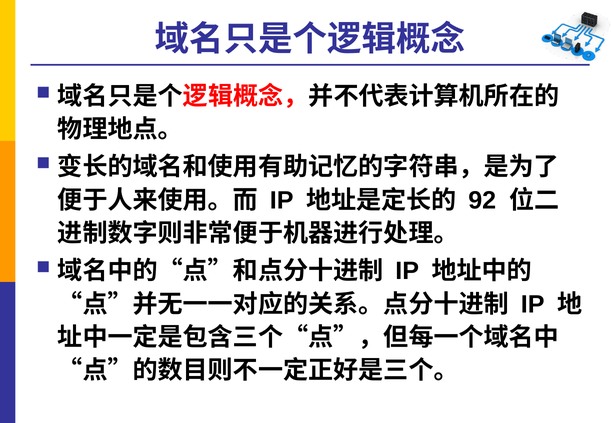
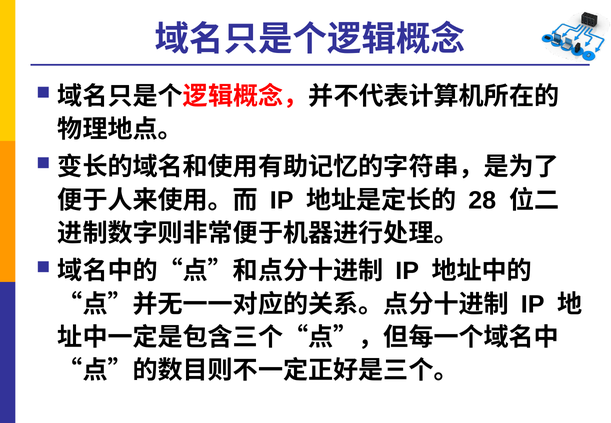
92: 92 -> 28 (482, 200)
